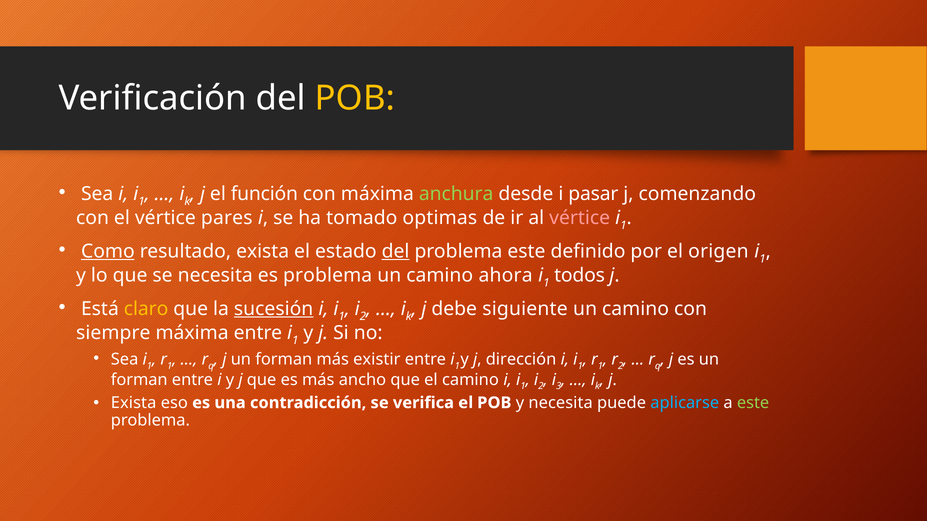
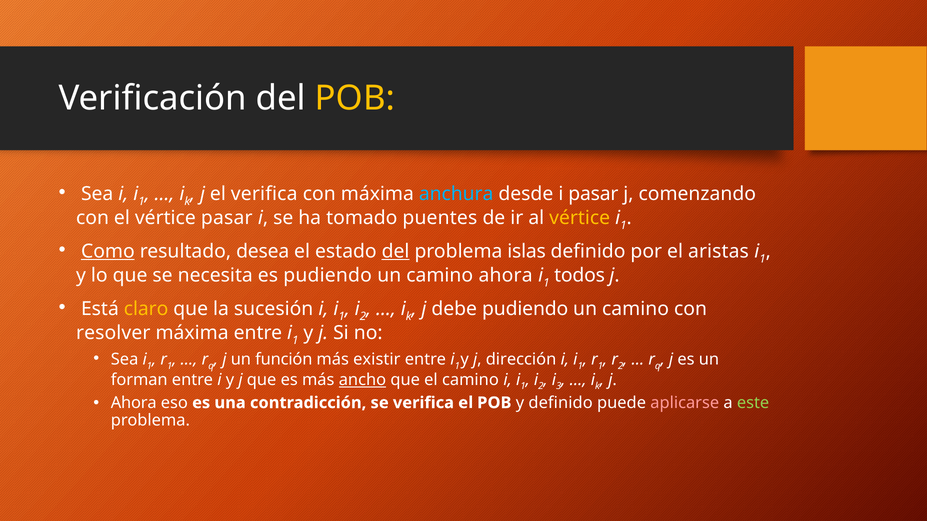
el función: función -> verifica (264, 194)
anchura colour: light green -> light blue (456, 194)
vértice pares: pares -> pasar (227, 218)
optimas: optimas -> puentes (440, 218)
vértice colour: pink -> yellow (580, 218)
resultado exista: exista -> desea (263, 251)
problema este: este -> islas (527, 251)
origen: origen -> aristas (718, 251)
es problema: problema -> pudiendo (328, 275)
sucesión underline: present -> none (274, 309)
debe siguiente: siguiente -> pudiendo (525, 309)
siempre: siempre -> resolver (113, 333)
j un forman: forman -> función (284, 360)
ancho underline: none -> present (362, 380)
Exista: Exista -> Ahora (134, 403)
y necesita: necesita -> definido (561, 403)
aplicarse colour: light blue -> pink (685, 403)
